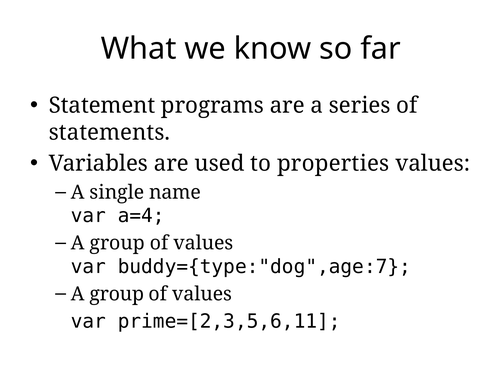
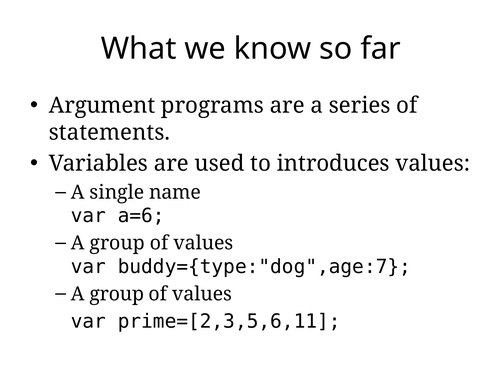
Statement: Statement -> Argument (102, 105)
properties: properties -> introduces (333, 163)
a=4: a=4 -> a=6 (141, 216)
